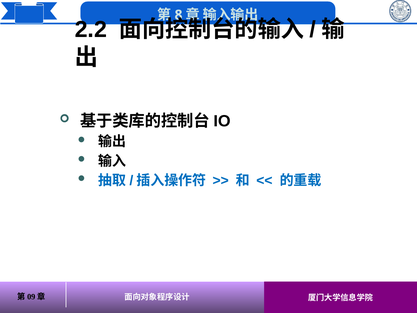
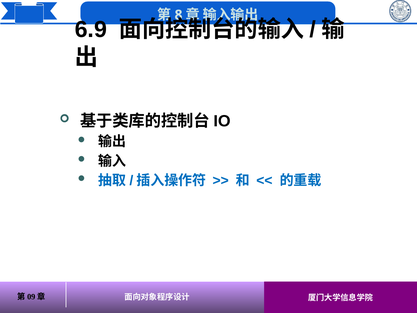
2.2: 2.2 -> 6.9 (91, 30)
